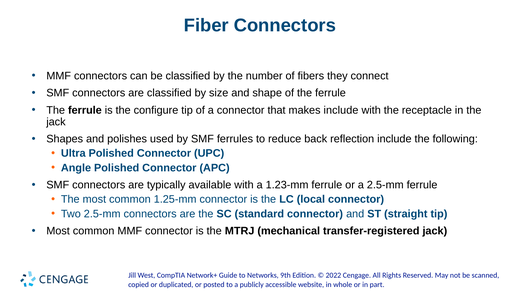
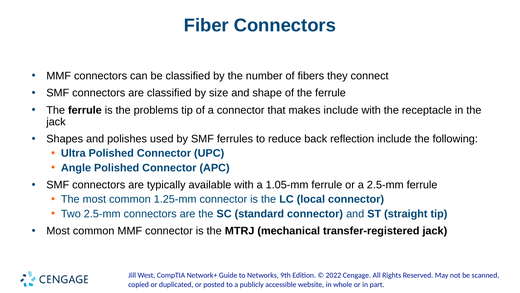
configure: configure -> problems (156, 110)
1.23-mm: 1.23-mm -> 1.05-mm (287, 185)
